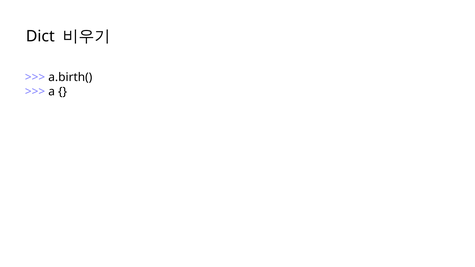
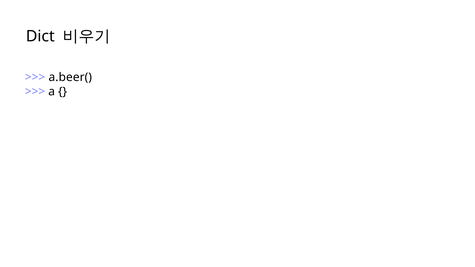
a.birth(: a.birth( -> a.beer( (70, 77)
